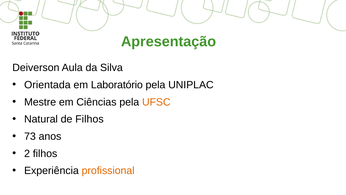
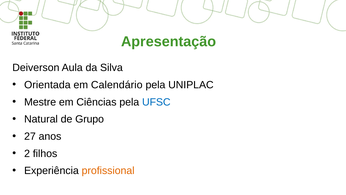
Laboratório: Laboratório -> Calendário (117, 85)
UFSC colour: orange -> blue (156, 102)
de Filhos: Filhos -> Grupo (90, 119)
73: 73 -> 27 (30, 136)
